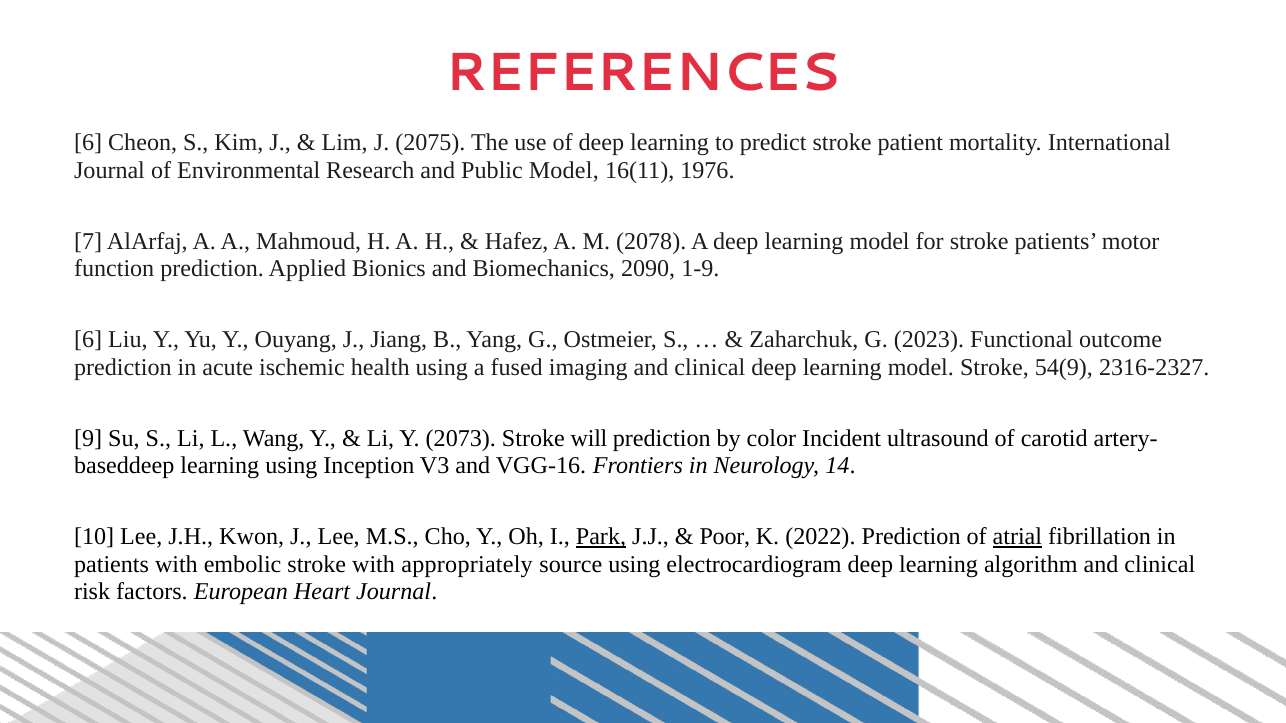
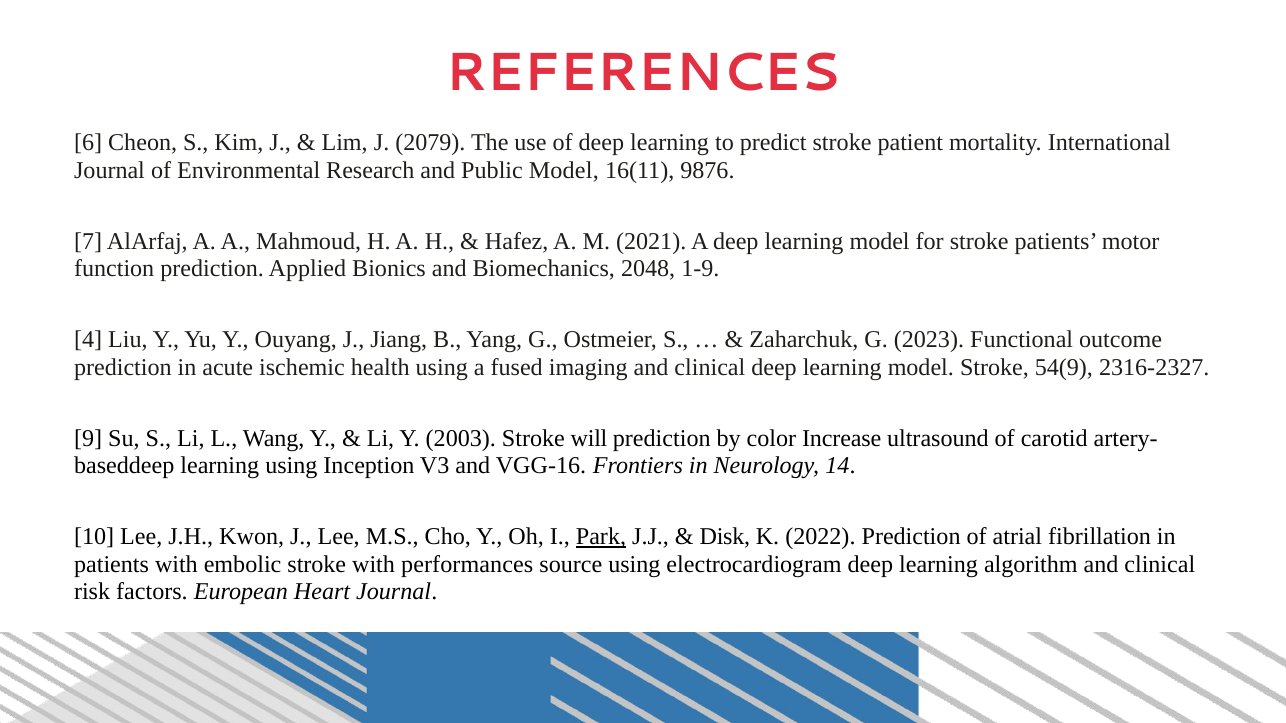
2075: 2075 -> 2079 (430, 143)
1976: 1976 -> 9876 (707, 170)
2078: 2078 -> 2021 (651, 241)
2090: 2090 -> 2048 (648, 269)
6: 6 -> 4 (88, 340)
2073: 2073 -> 2003 (461, 439)
Incident: Incident -> Increase (842, 439)
Poor: Poor -> Disk (725, 537)
atrial underline: present -> none (1017, 537)
appropriately: appropriately -> performances (467, 565)
